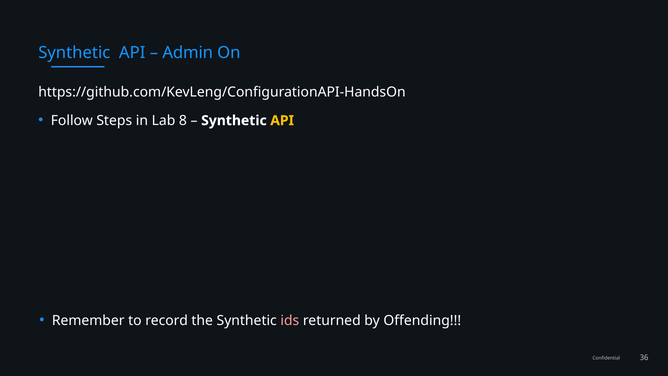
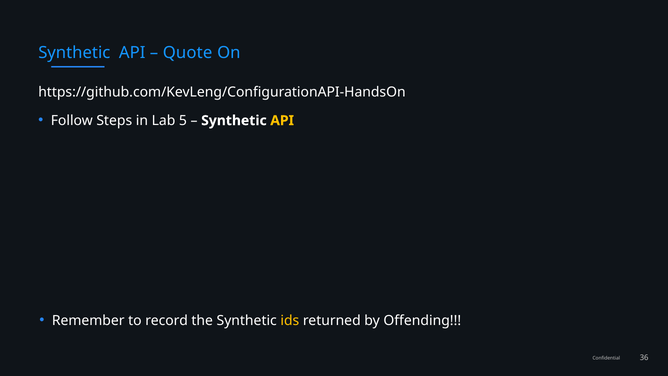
Admin: Admin -> Quote (188, 53)
8: 8 -> 5 (183, 120)
ids colour: pink -> yellow (290, 320)
